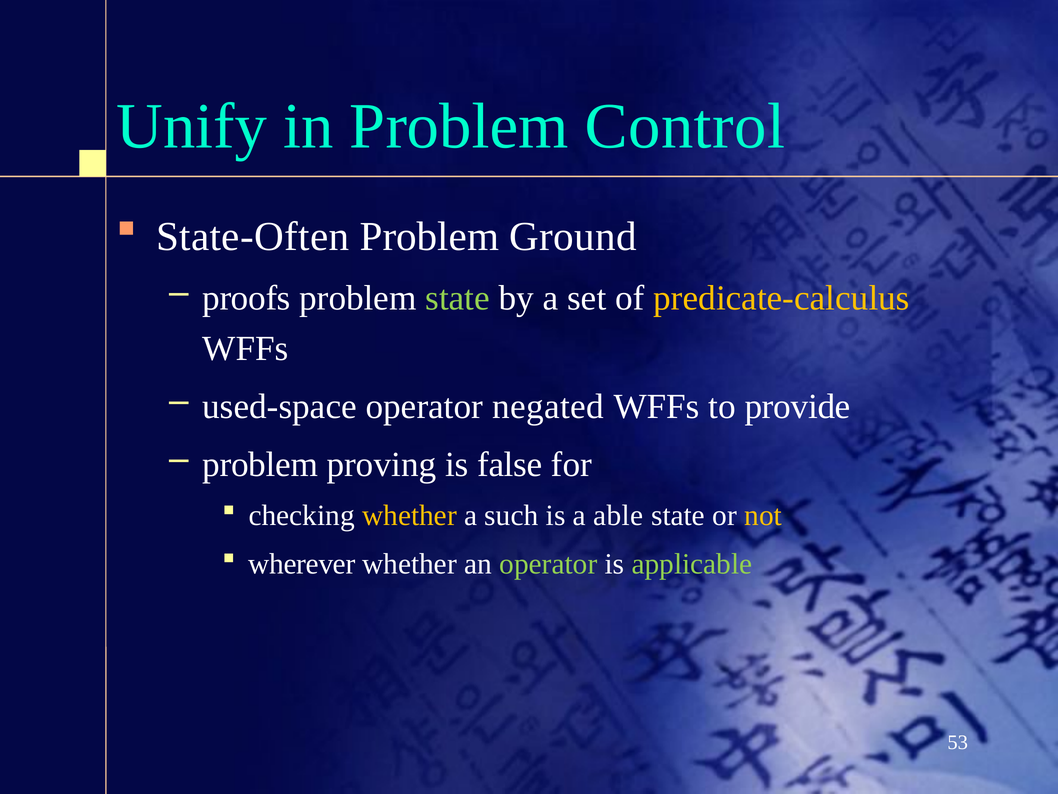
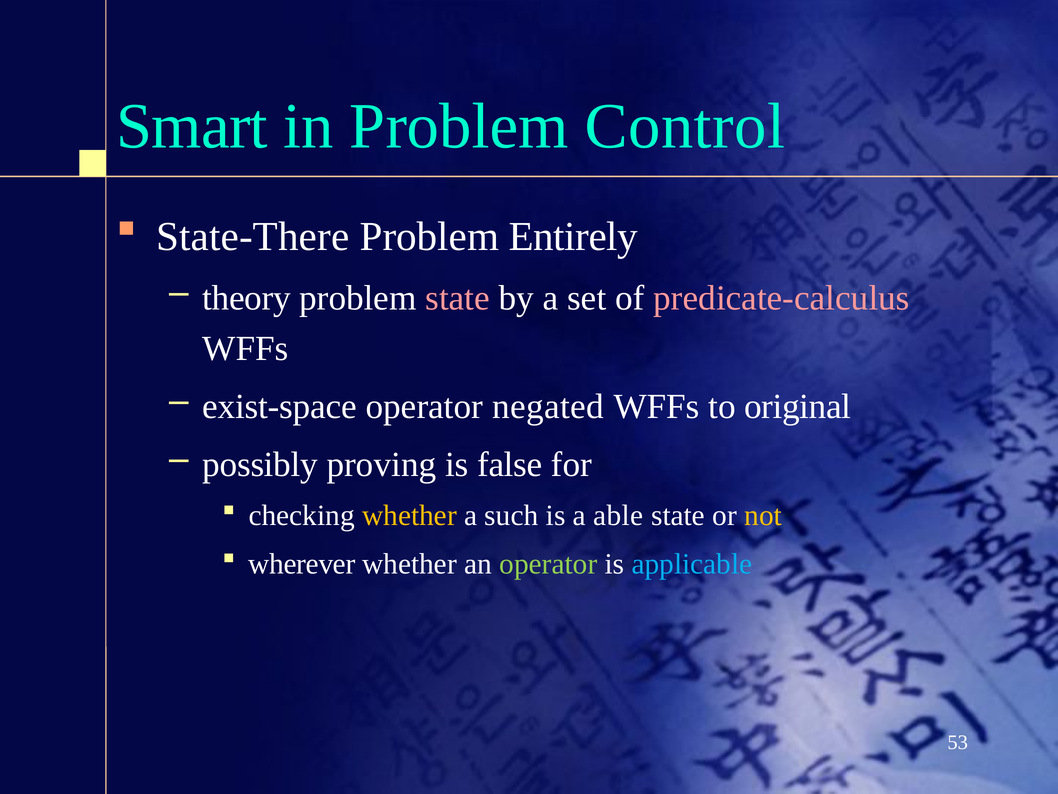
Unify: Unify -> Smart (192, 126)
State-Often: State-Often -> State-There (253, 237)
Ground: Ground -> Entirely (573, 237)
proofs: proofs -> theory (246, 298)
state colour: light green -> pink (458, 298)
predicate-calculus colour: yellow -> pink (781, 298)
used-space: used-space -> exist-space (280, 406)
provide: provide -> original (798, 406)
problem: problem -> possibly (260, 464)
applicable colour: light green -> light blue (692, 564)
